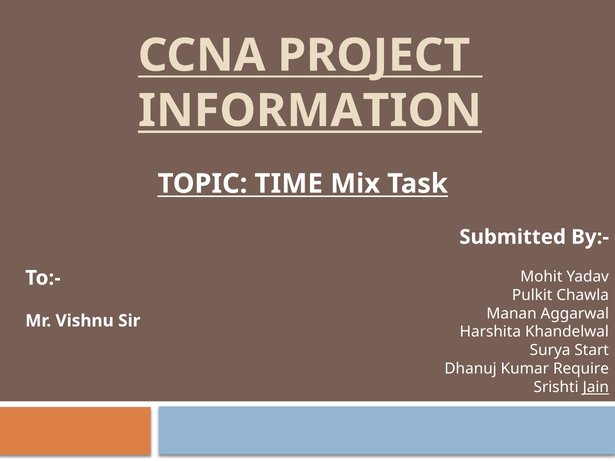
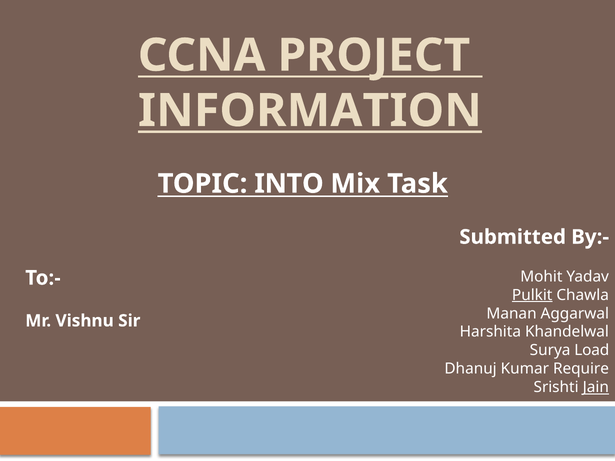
TIME: TIME -> INTO (289, 184)
Pulkit underline: none -> present (532, 295)
Start: Start -> Load (592, 351)
